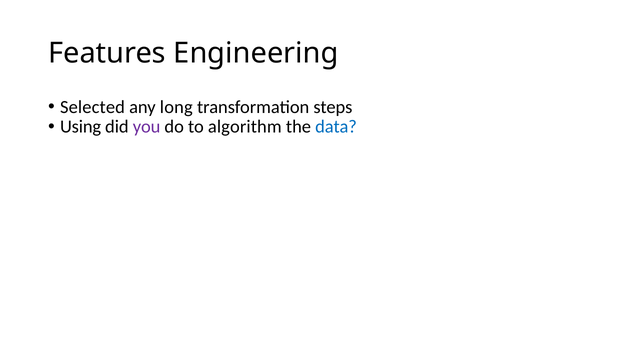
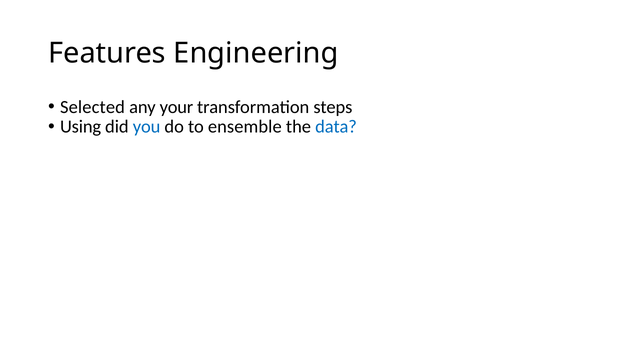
long: long -> your (176, 107)
you colour: purple -> blue (147, 127)
algorithm: algorithm -> ensemble (245, 127)
